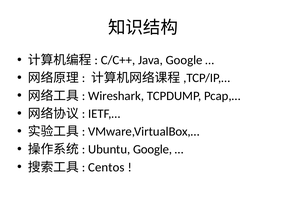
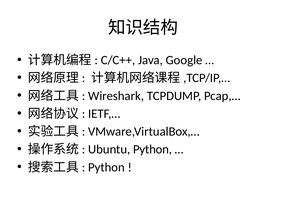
Ubuntu Google: Google -> Python (153, 149)
Centos: Centos -> Python (106, 167)
